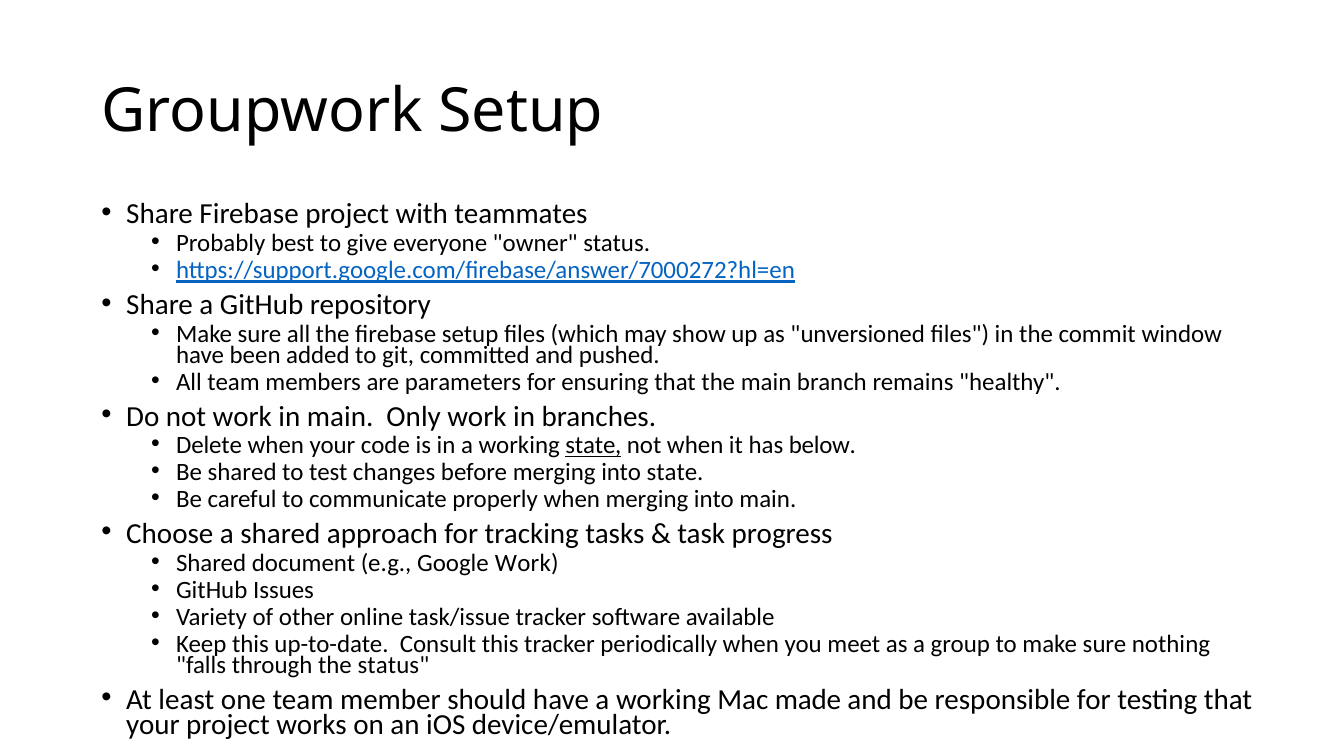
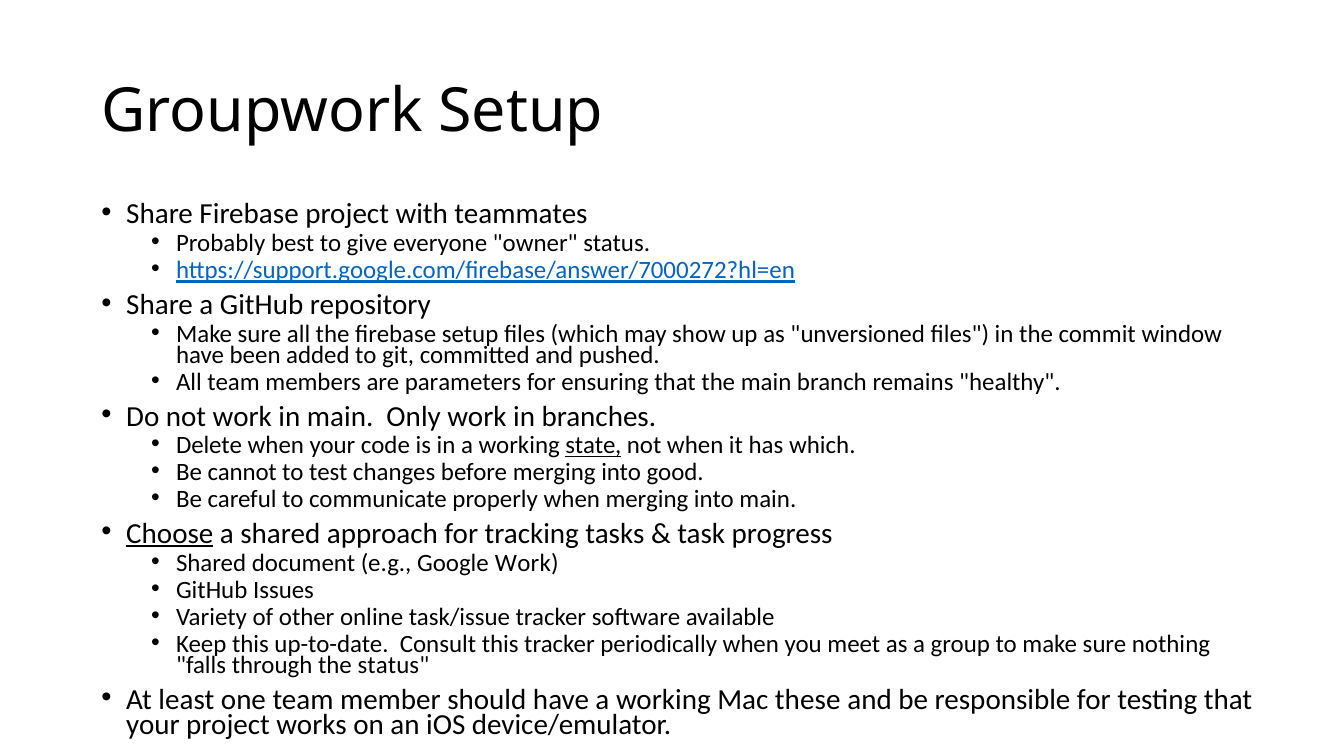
has below: below -> which (822, 446)
Be shared: shared -> cannot (242, 473)
into state: state -> good (675, 473)
Choose underline: none -> present (170, 534)
made: made -> these (808, 700)
